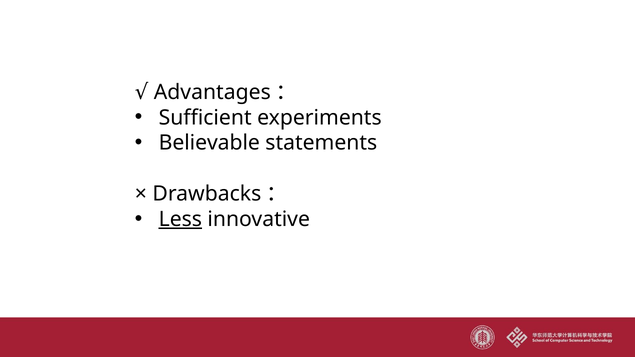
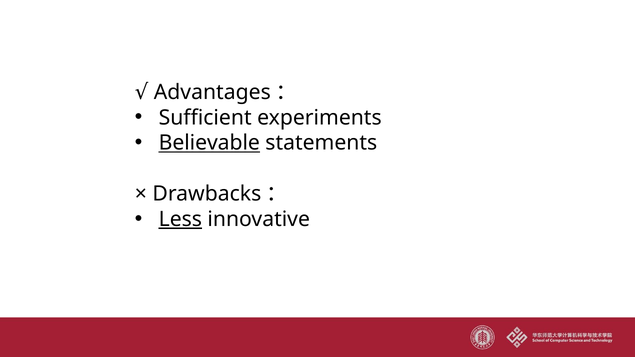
Believable underline: none -> present (209, 143)
